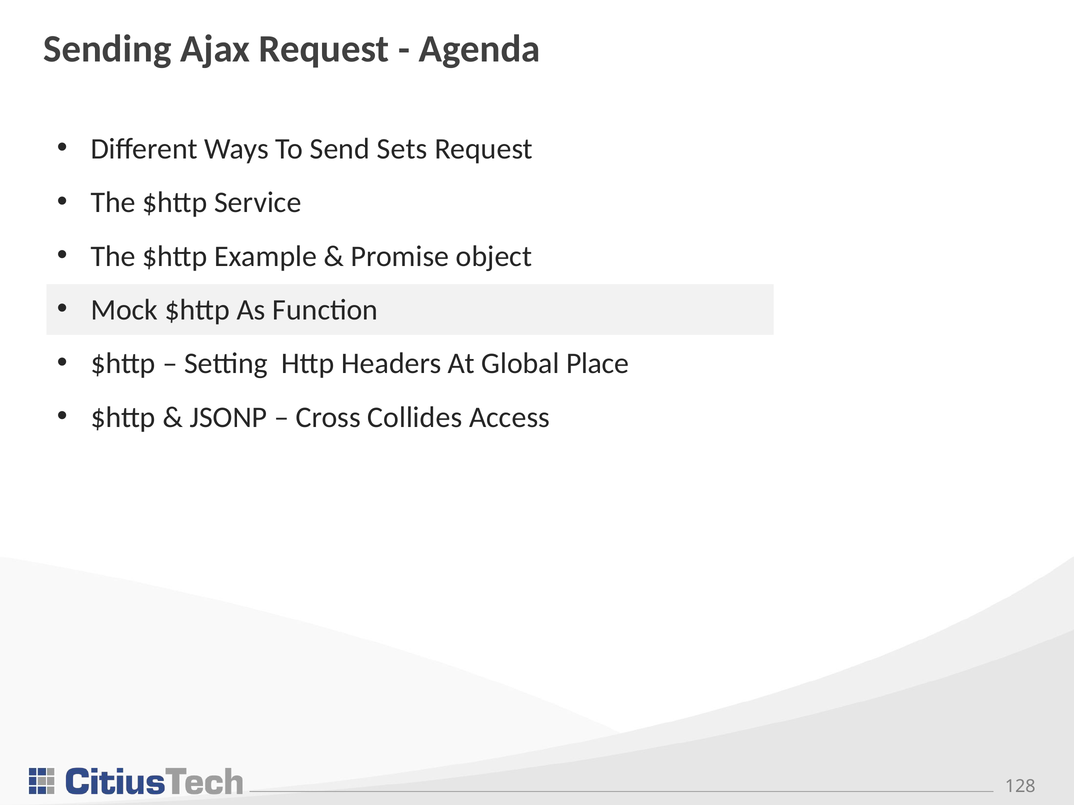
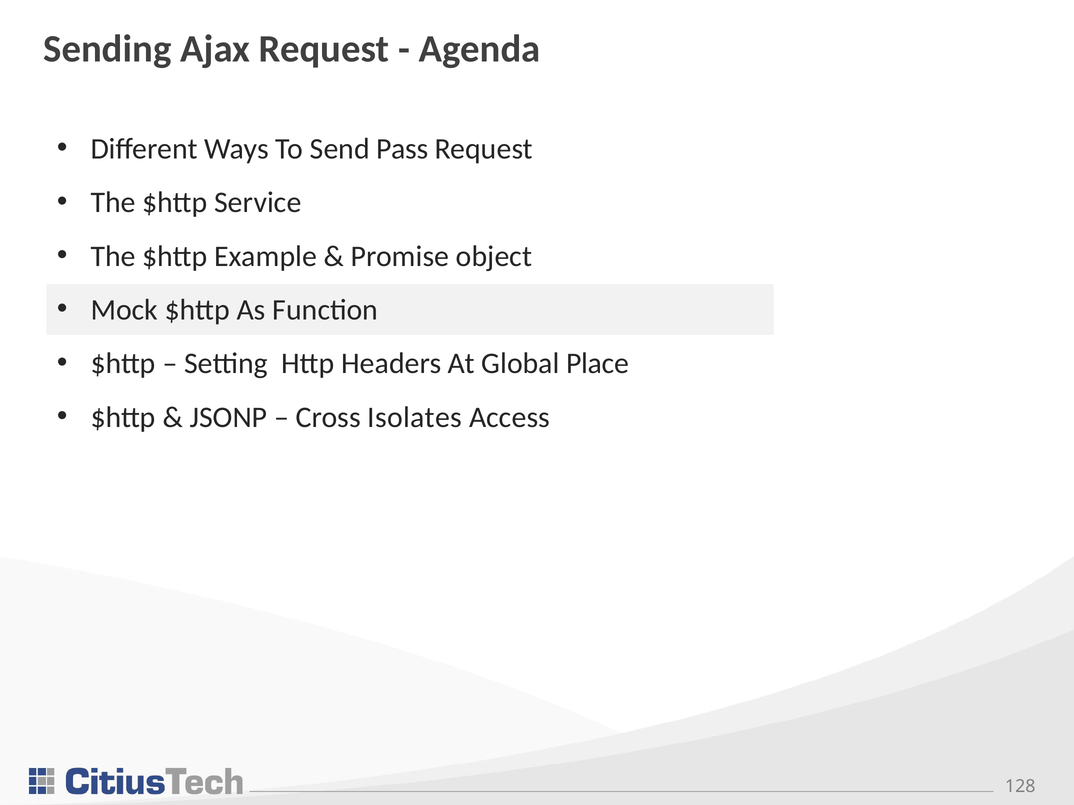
Sets: Sets -> Pass (402, 149)
Collides: Collides -> Isolates (415, 417)
